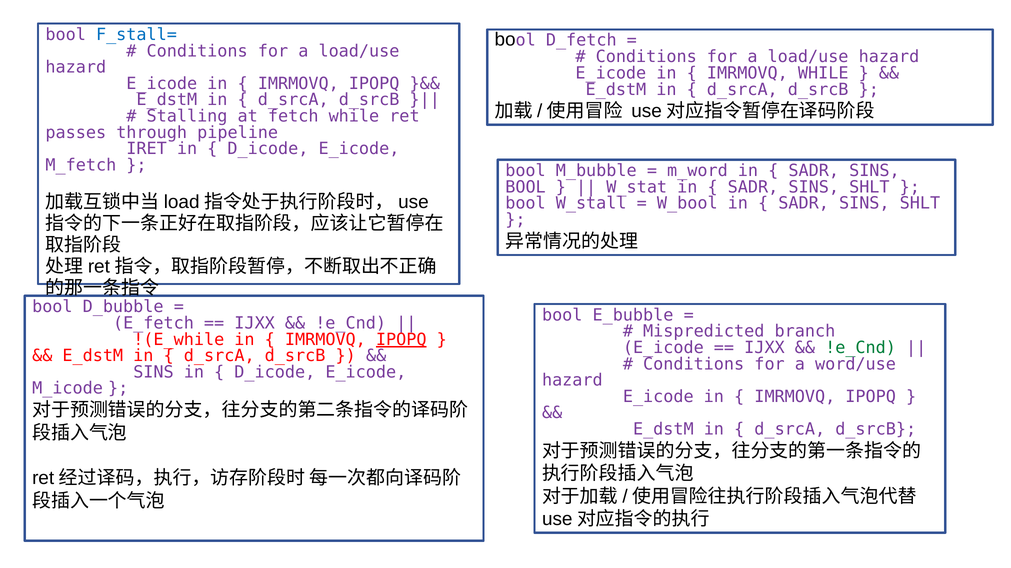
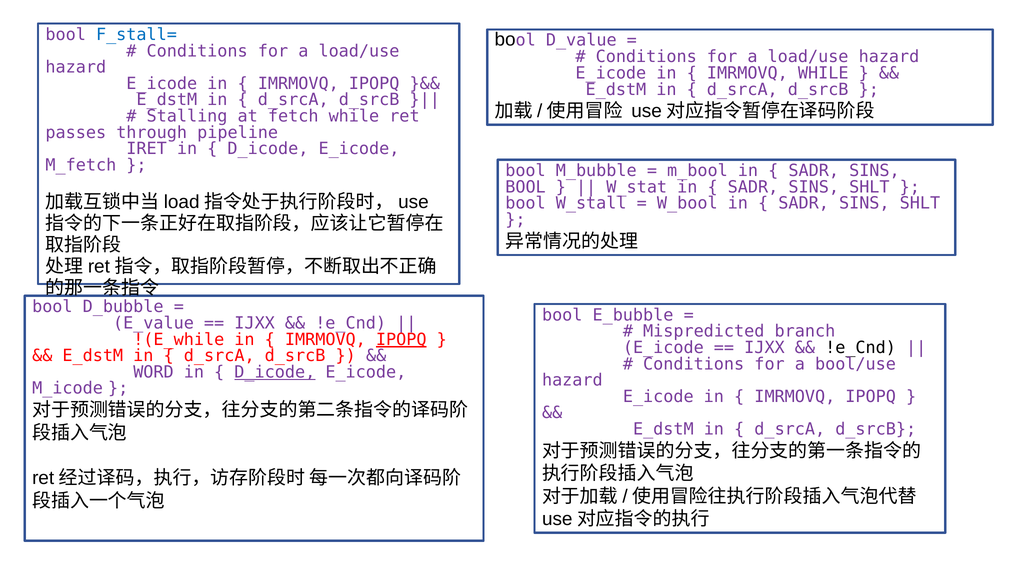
D_fetch: D_fetch -> D_value (581, 40)
m_word: m_word -> m_bool (697, 171)
E_fetch: E_fetch -> E_value (153, 324)
!e_Cnd colour: green -> black (861, 348)
word/use: word/use -> bool/use (856, 364)
SINS: SINS -> WORD (153, 373)
D_icode underline: none -> present (275, 373)
